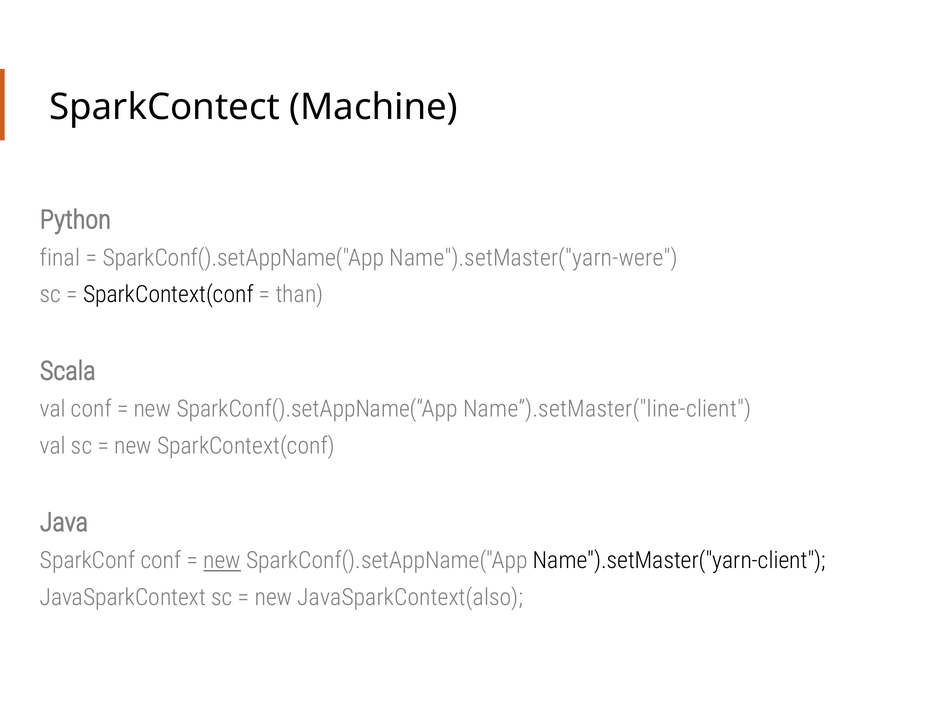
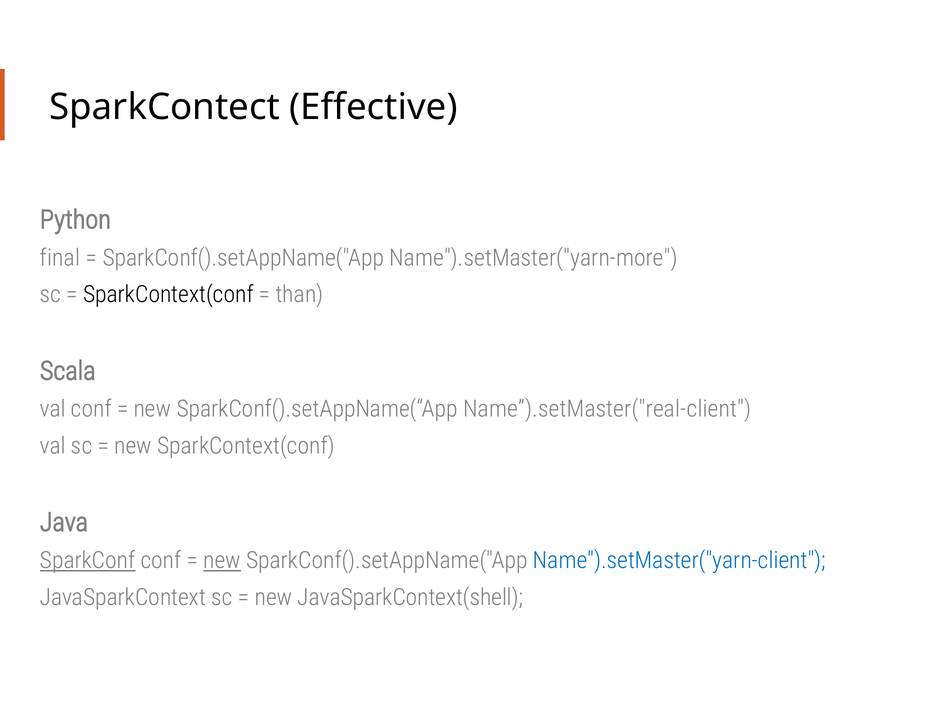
Machine: Machine -> Effective (374, 107)
Name").setMaster("yarn-were: Name").setMaster("yarn-were -> Name").setMaster("yarn-more (534, 258)
Name”).setMaster("line-client: Name”).setMaster("line-client -> Name”).setMaster("real-client (607, 409)
SparkConf underline: none -> present (88, 561)
Name").setMaster("yarn-client colour: black -> blue (679, 561)
JavaSparkContext(also: JavaSparkContext(also -> JavaSparkContext(shell (410, 597)
